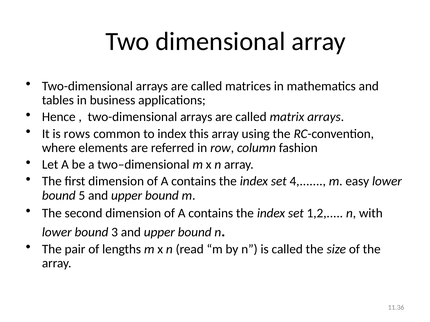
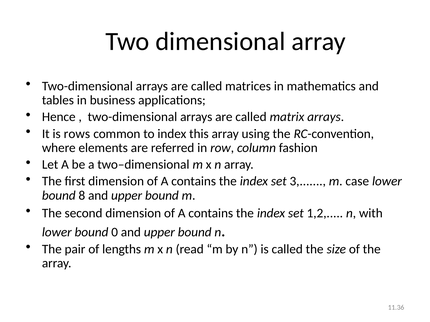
4: 4 -> 3 (308, 182)
easy: easy -> case (357, 182)
5: 5 -> 8 (82, 196)
3: 3 -> 0 (115, 232)
